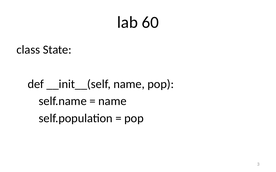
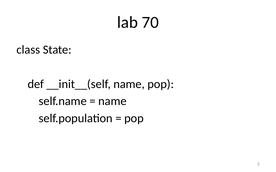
60: 60 -> 70 (150, 22)
